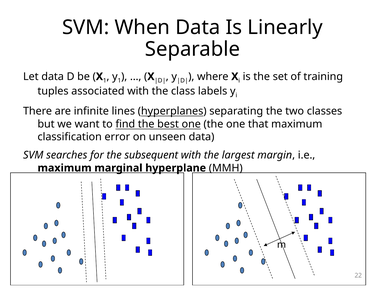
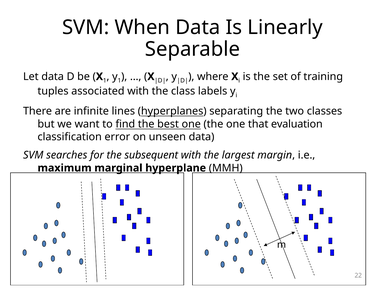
that maximum: maximum -> evaluation (297, 124)
